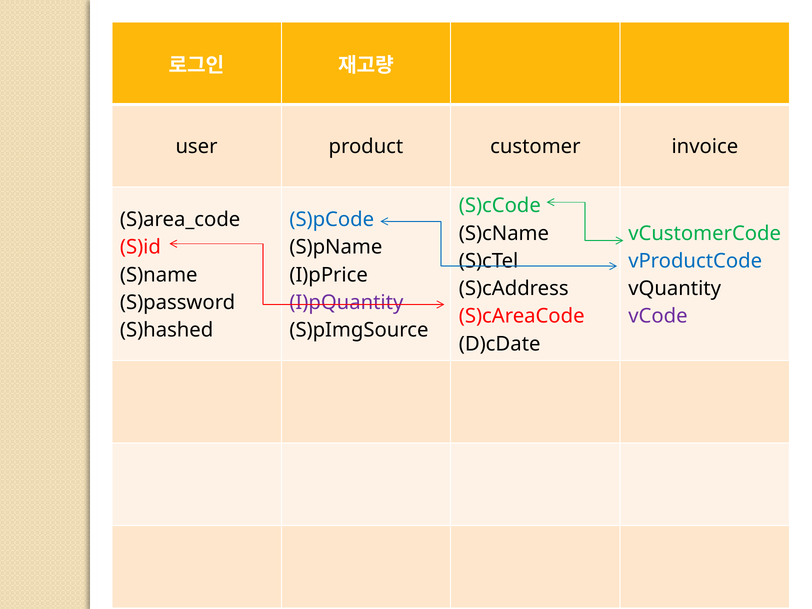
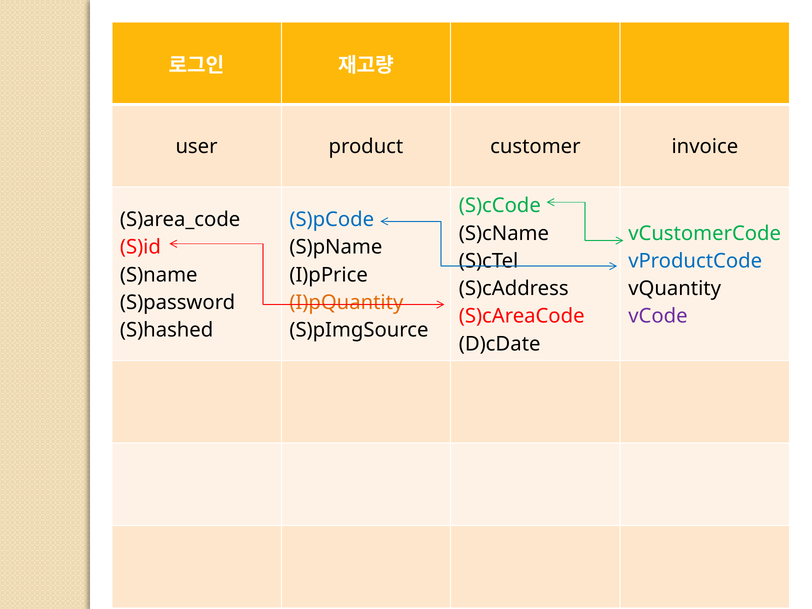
I)pQuantity colour: purple -> orange (346, 302)
